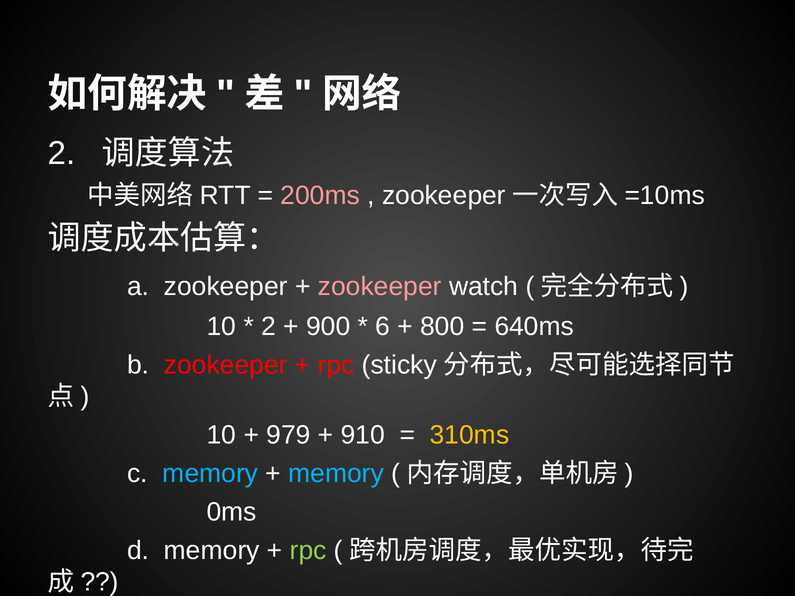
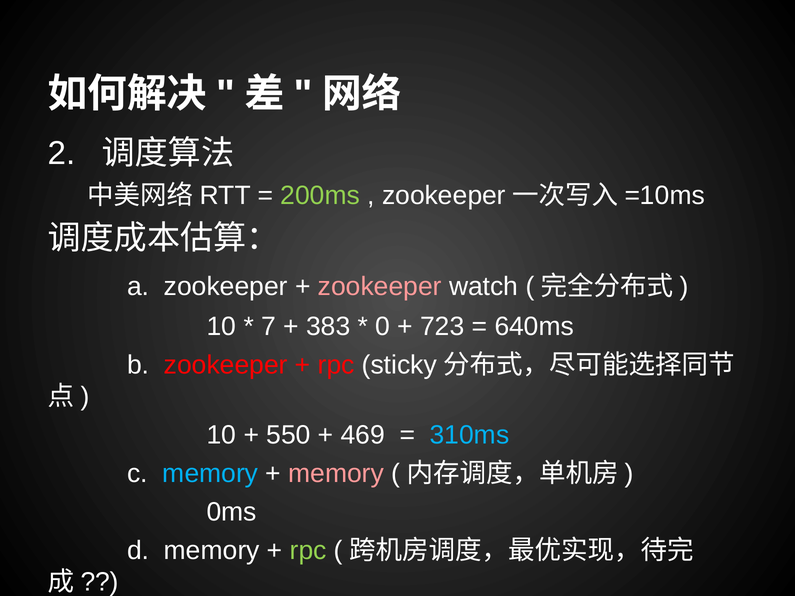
200ms colour: pink -> light green (320, 195)
2: 2 -> 7 (268, 327)
900: 900 -> 383 (328, 327)
6: 6 -> 0 (383, 327)
800: 800 -> 723 (442, 327)
979: 979 -> 550 (288, 435)
910: 910 -> 469 (363, 435)
310ms colour: yellow -> light blue (470, 435)
memory colour: light blue -> pink (336, 474)
